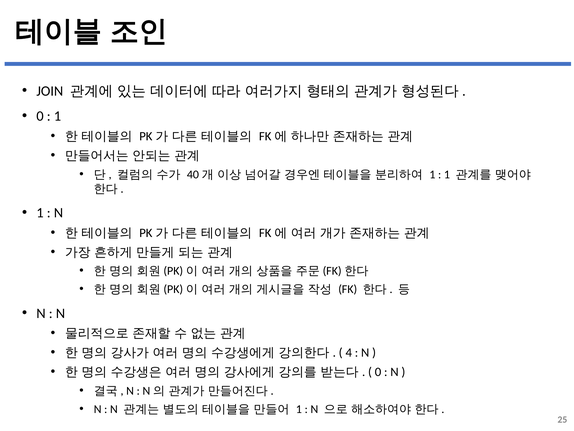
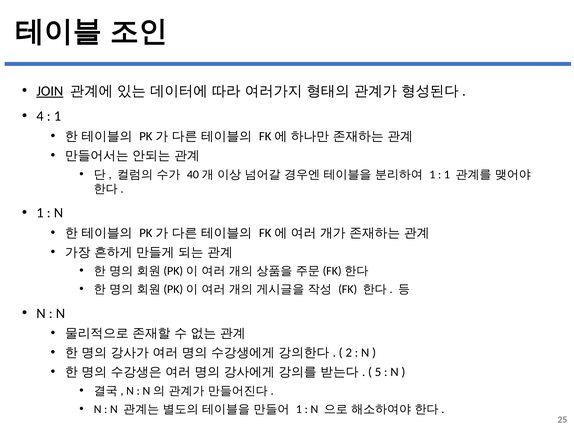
JOIN underline: none -> present (50, 91)
0: 0 -> 4 (40, 116)
4: 4 -> 2 (349, 352)
0: 0 -> 5 (378, 372)
